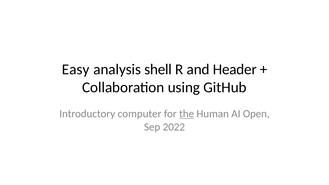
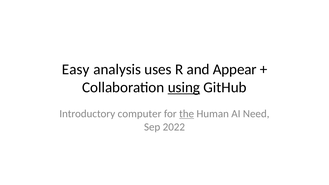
shell: shell -> uses (158, 69)
Header: Header -> Appear (235, 69)
using underline: none -> present (184, 87)
Open: Open -> Need (256, 114)
